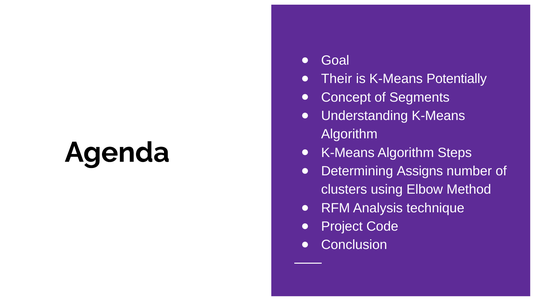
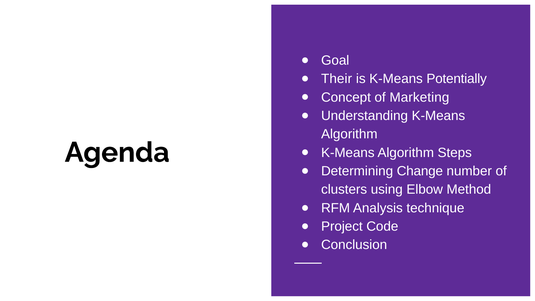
Segments: Segments -> Marketing (419, 97)
Assigns: Assigns -> Change (420, 171)
